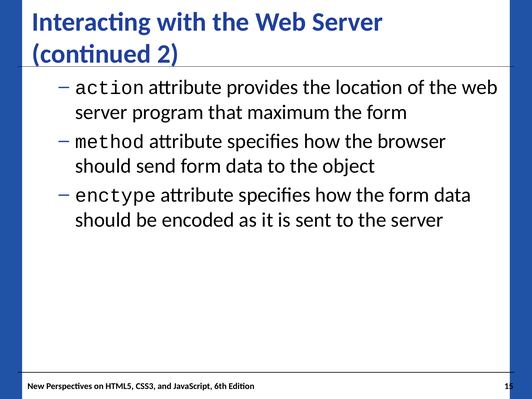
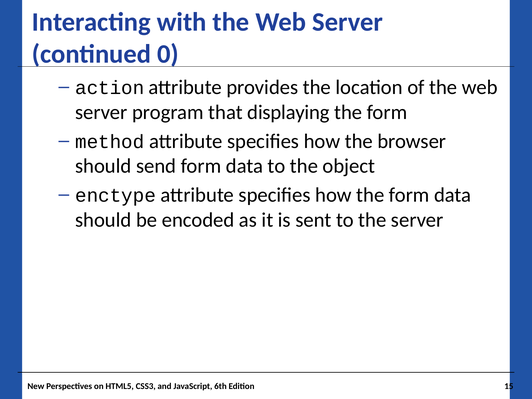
2: 2 -> 0 (168, 54)
maximum: maximum -> displaying (288, 112)
